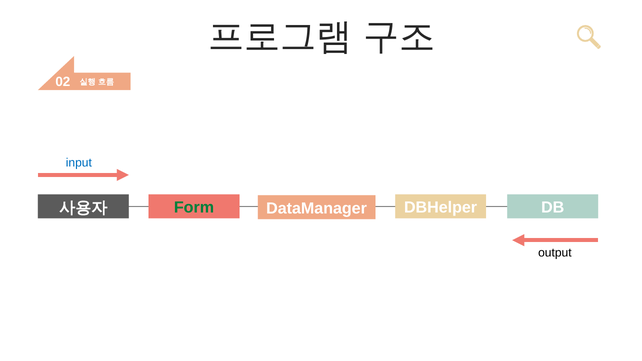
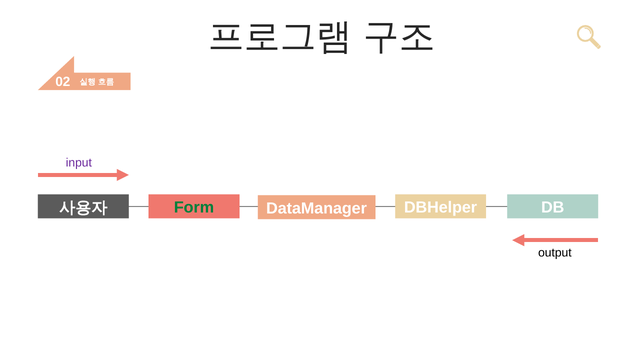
input colour: blue -> purple (79, 163)
